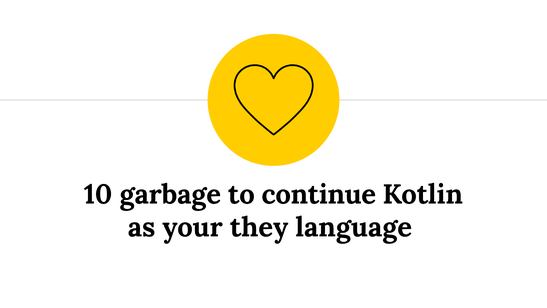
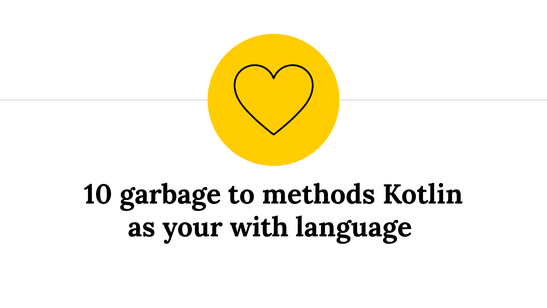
continue: continue -> methods (319, 194)
they: they -> with (259, 227)
